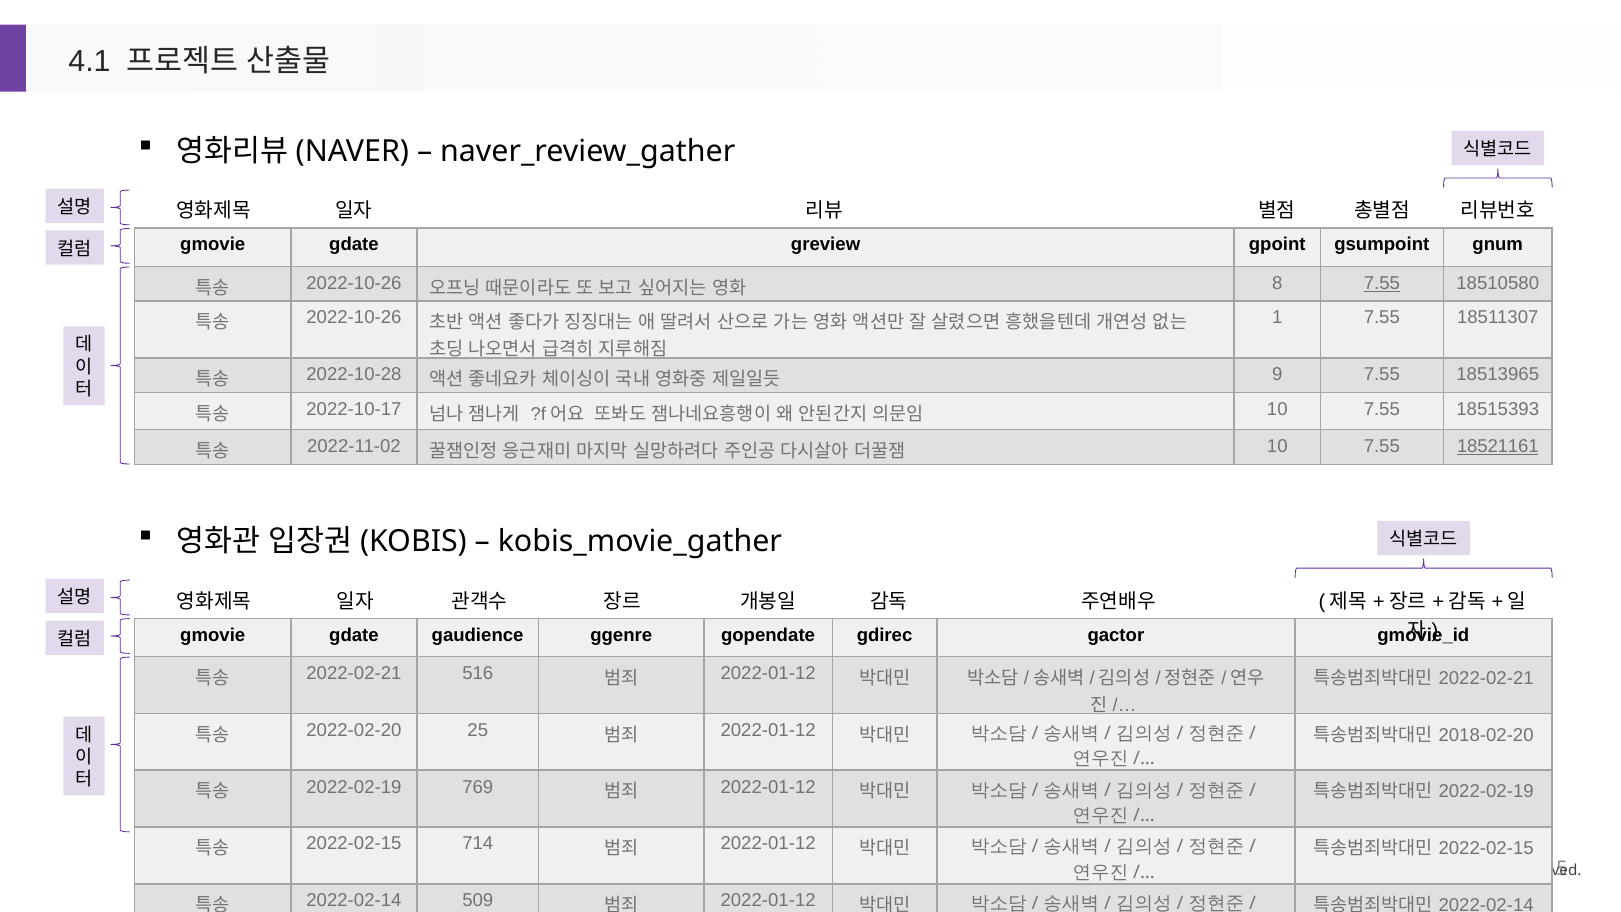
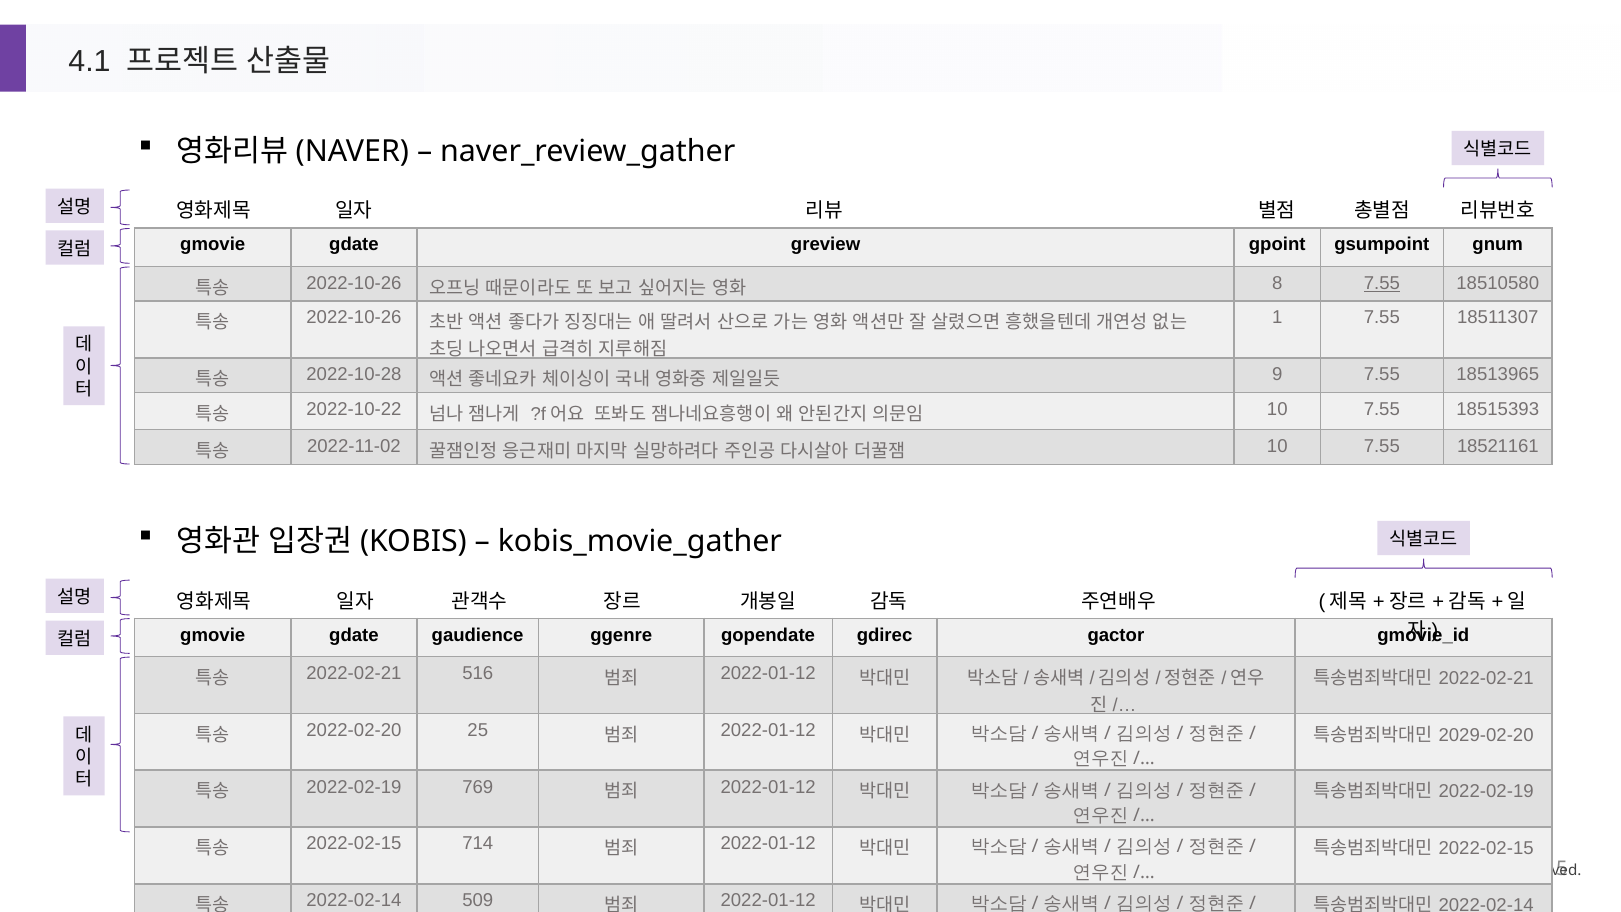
2022-10-17: 2022-10-17 -> 2022-10-22 (354, 409)
18521161 underline: present -> none (1498, 446)
2018-02-20: 2018-02-20 -> 2029-02-20 (1486, 735)
